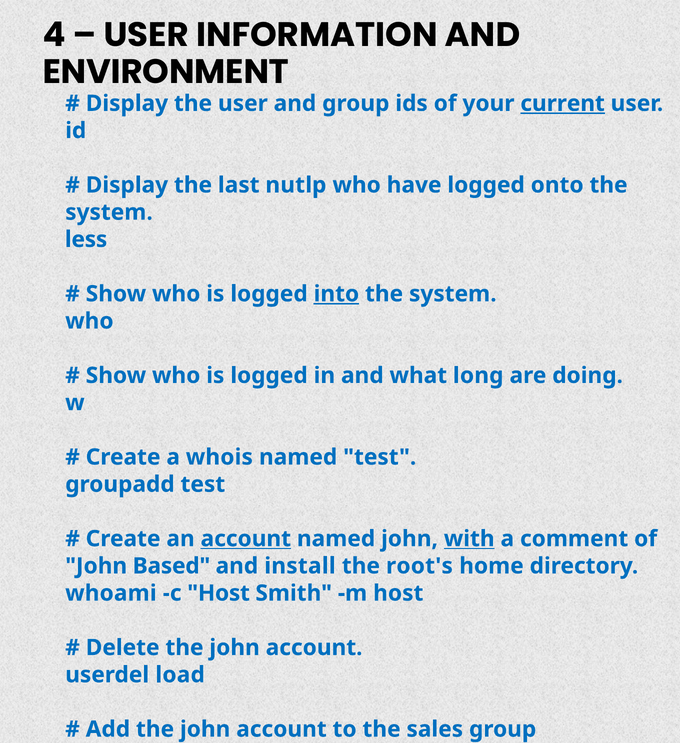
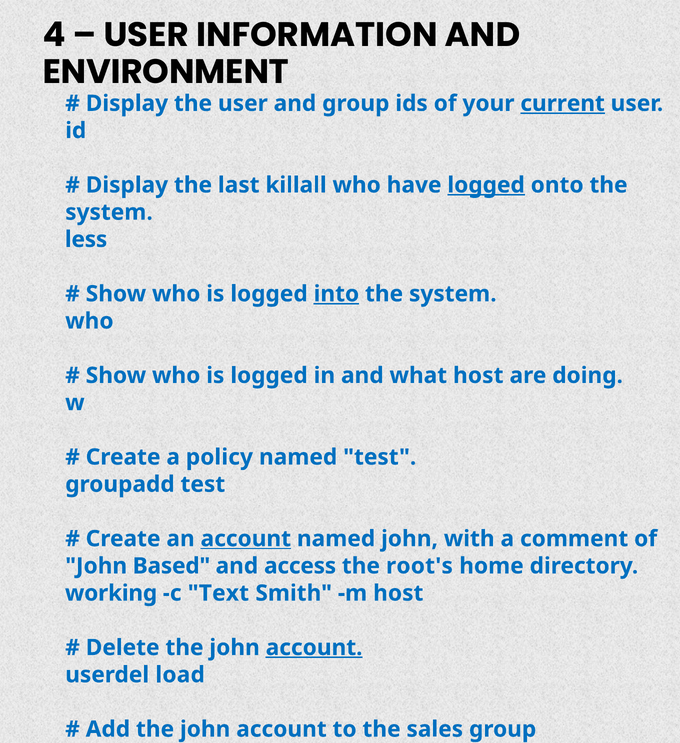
nutlp: nutlp -> killall (296, 185)
logged underline: none -> present (486, 185)
what long: long -> host (478, 375)
whois: whois -> policy (219, 457)
with underline: present -> none (469, 539)
install: install -> access (300, 566)
whoami: whoami -> working (111, 593)
c Host: Host -> Text (218, 593)
account underline: none -> present (314, 648)
